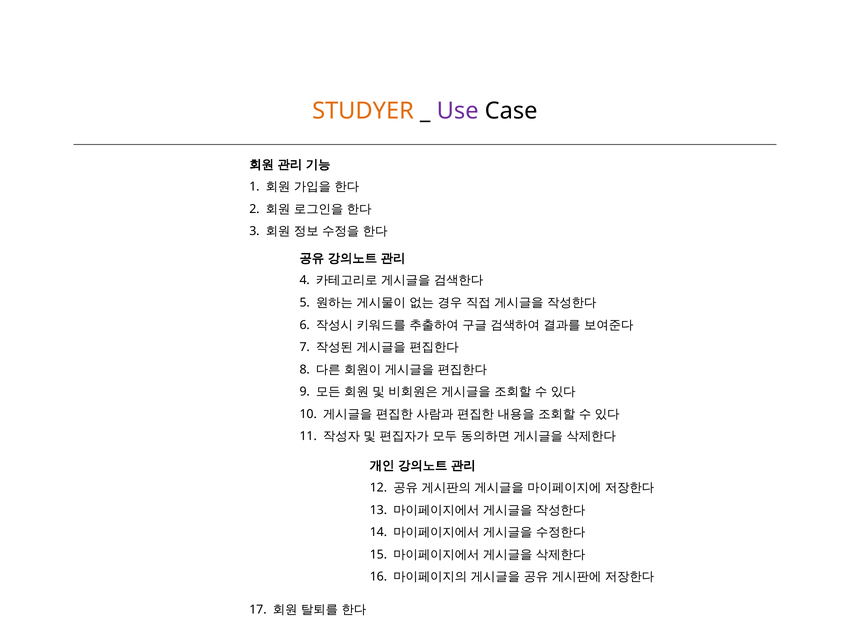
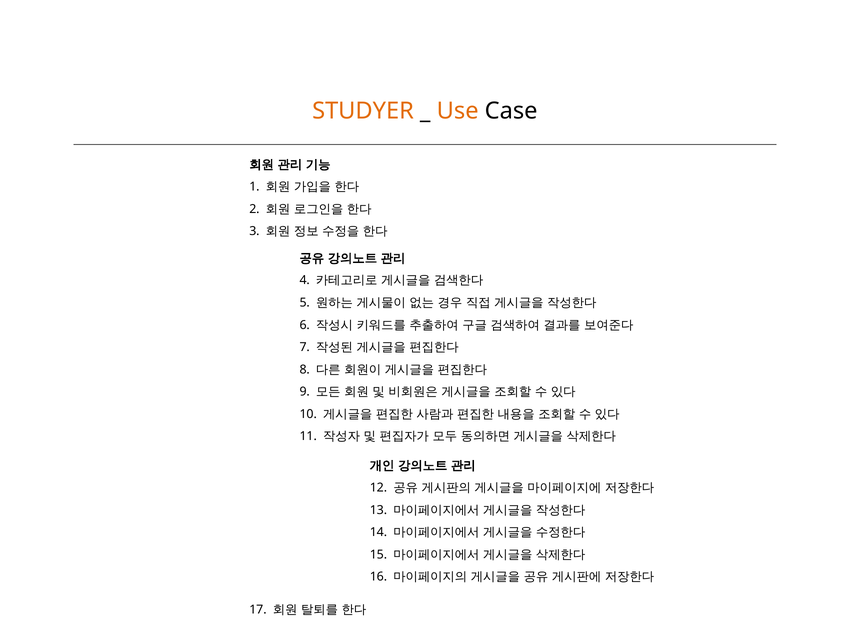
Use colour: purple -> orange (458, 111)
